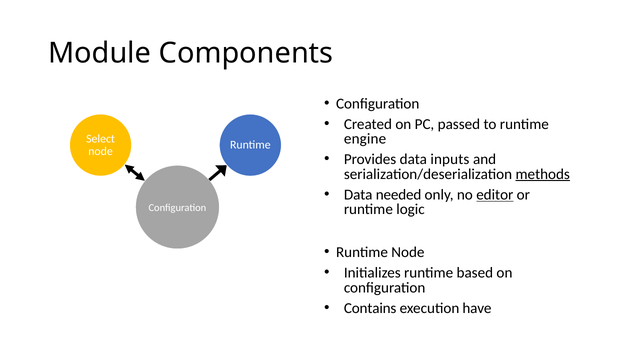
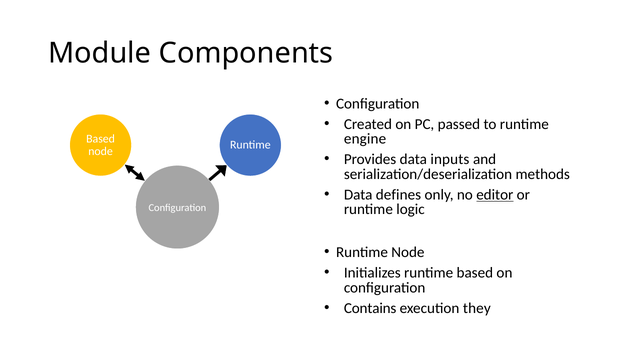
Select: Select -> Based (101, 139)
methods underline: present -> none (543, 174)
needed: needed -> defines (398, 195)
have: have -> they (477, 308)
